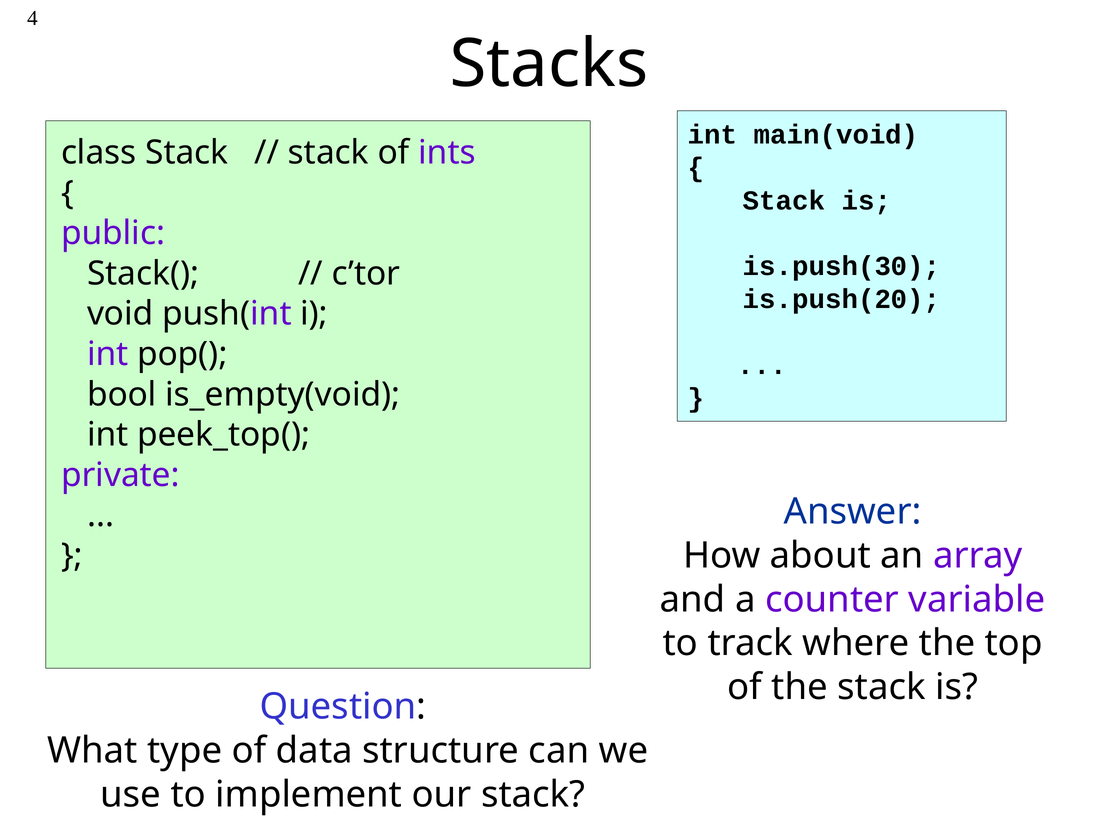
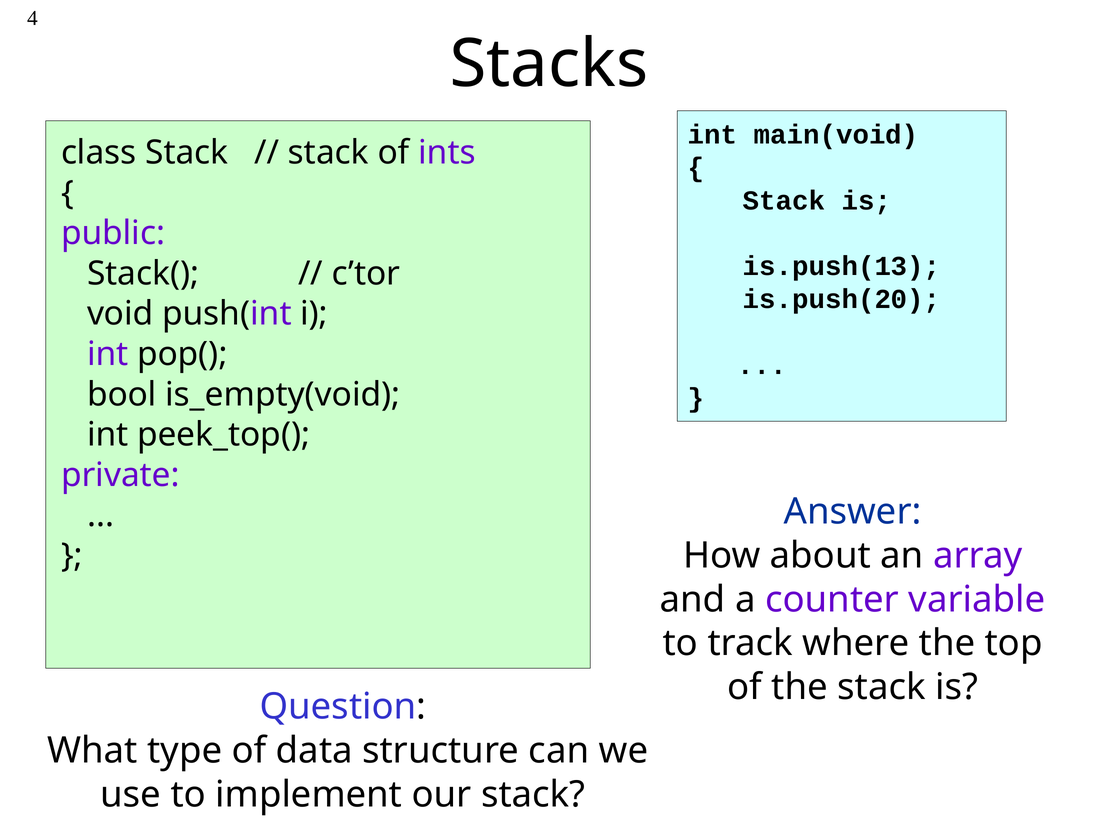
is.push(30: is.push(30 -> is.push(13 (842, 266)
